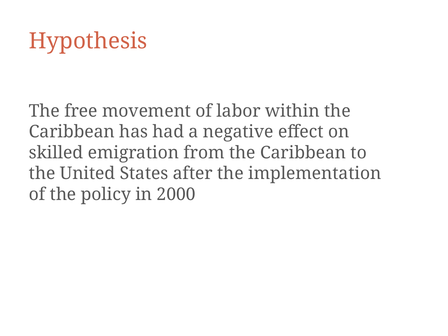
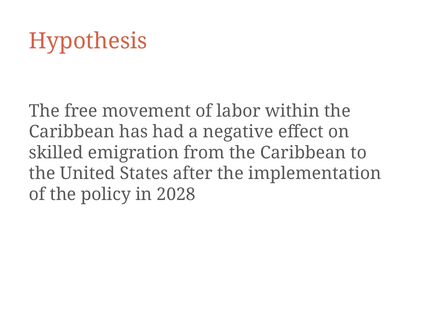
2000: 2000 -> 2028 (176, 194)
